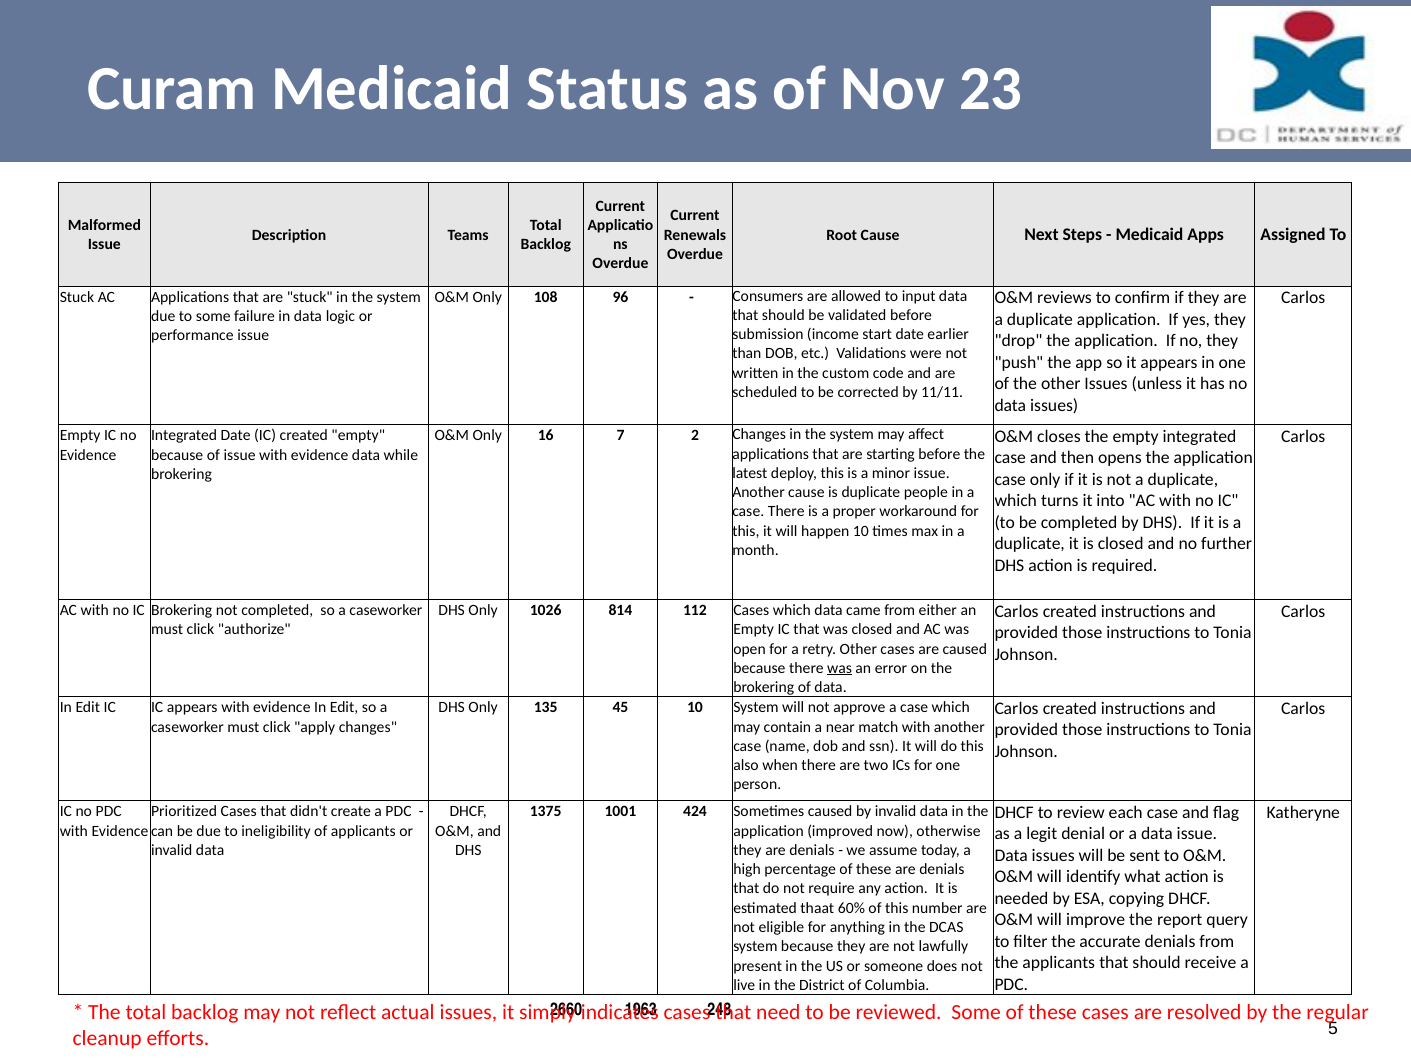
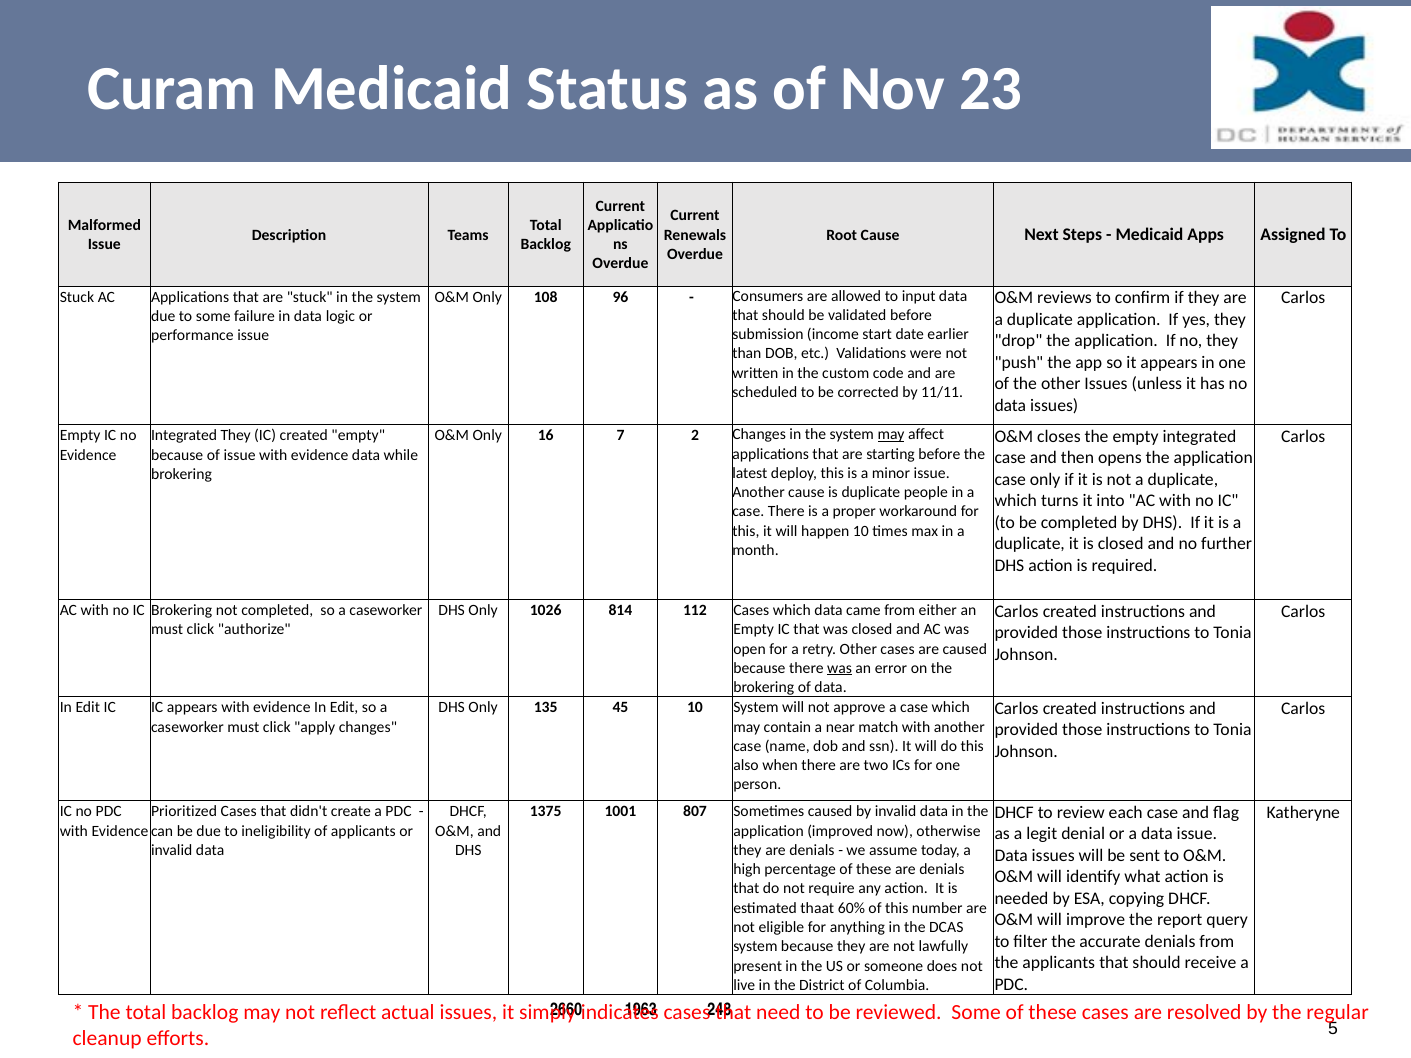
Integrated Date: Date -> They (236, 436)
may underline: none -> present (891, 435)
424: 424 -> 807 (695, 812)
